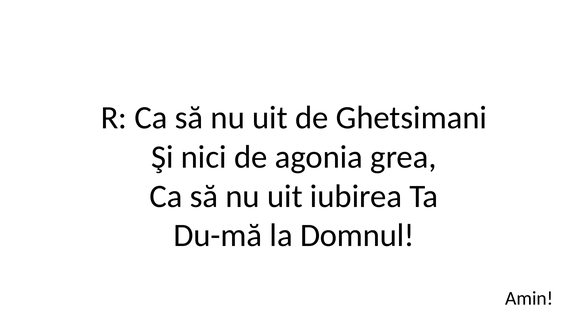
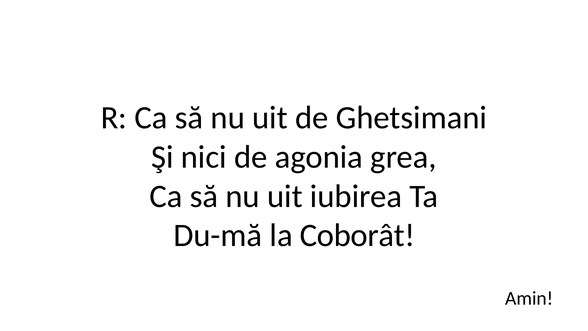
Domnul: Domnul -> Coborât (357, 235)
